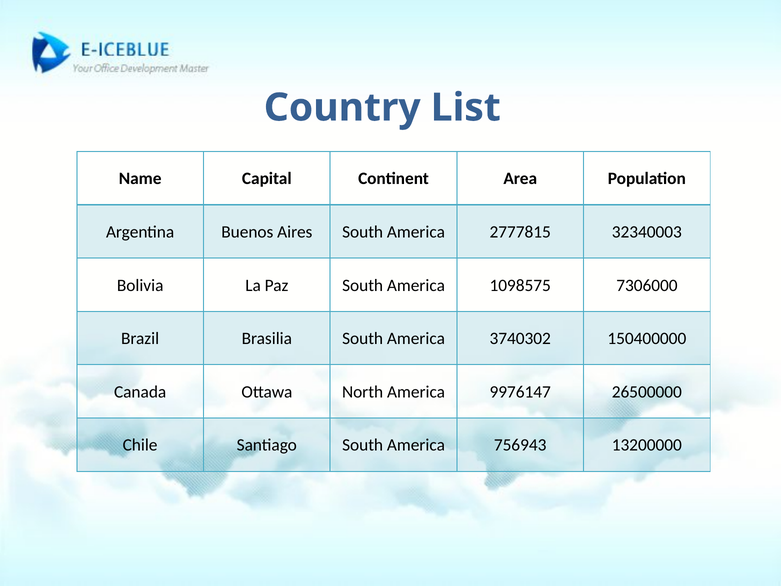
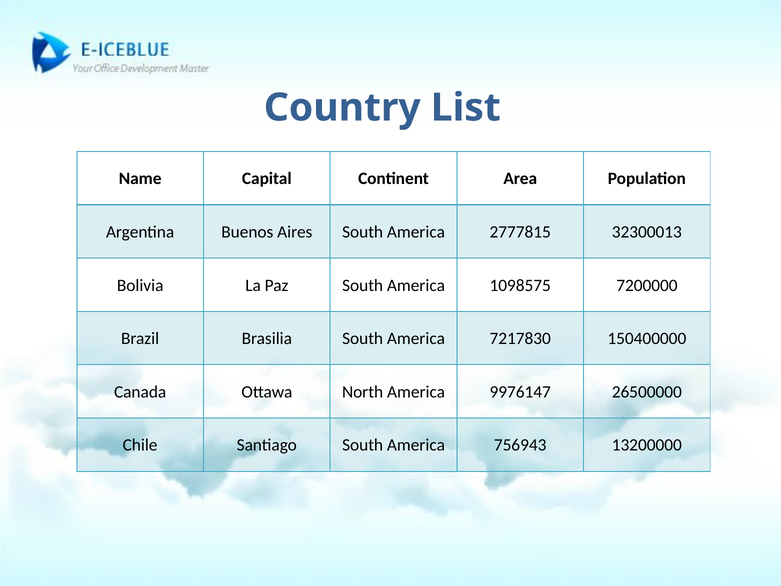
32340003: 32340003 -> 32300013 (647, 232)
7306000: 7306000 -> 7200000 (647, 285)
3740302: 3740302 -> 7217830 (520, 339)
